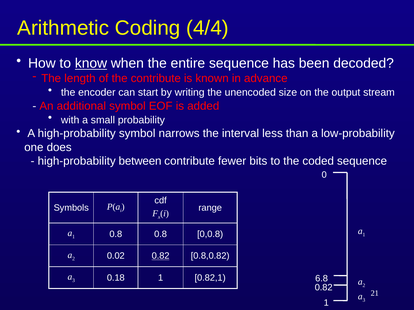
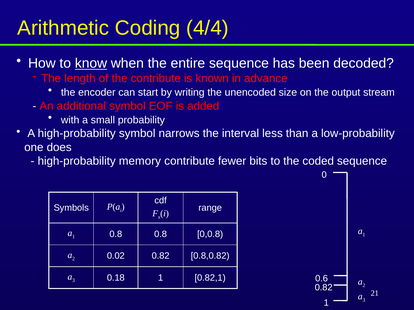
between: between -> memory (140, 161)
0.82 underline: present -> none (161, 256)
6.8: 6.8 -> 0.6 (322, 279)
